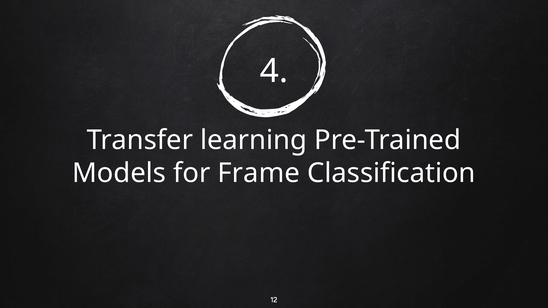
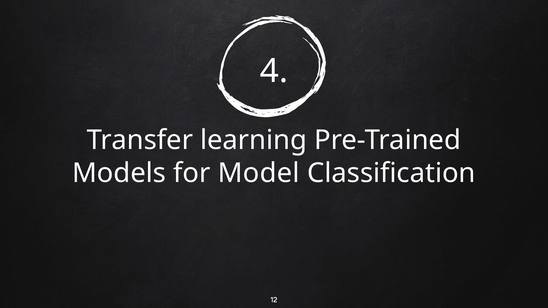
Frame: Frame -> Model (259, 173)
